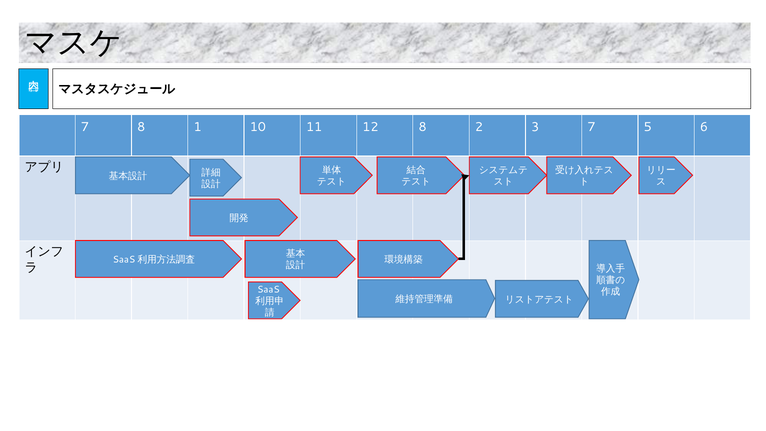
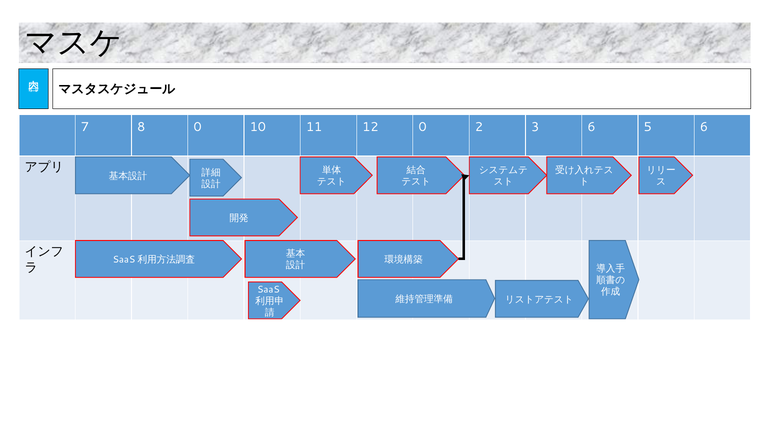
8 1: 1 -> 0 (198, 127)
12 8: 8 -> 0 (423, 127)
3 7: 7 -> 6 (591, 127)
